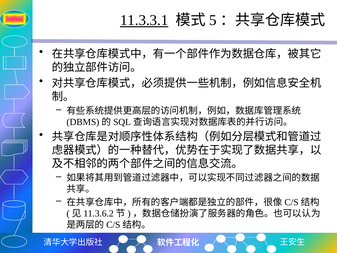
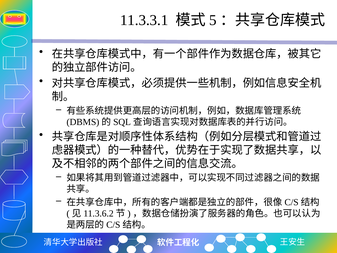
11.3.3.1 underline: present -> none (144, 20)
